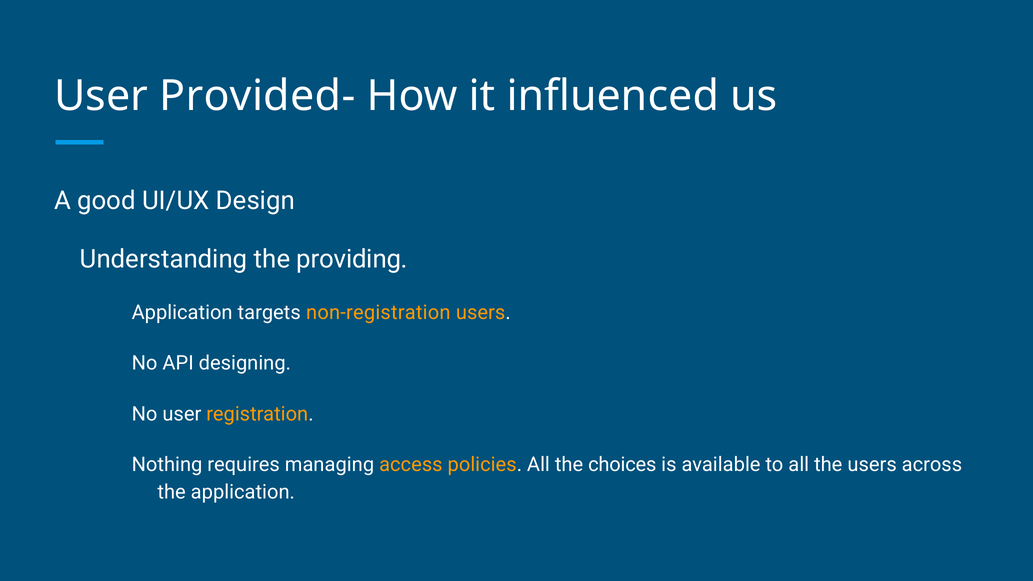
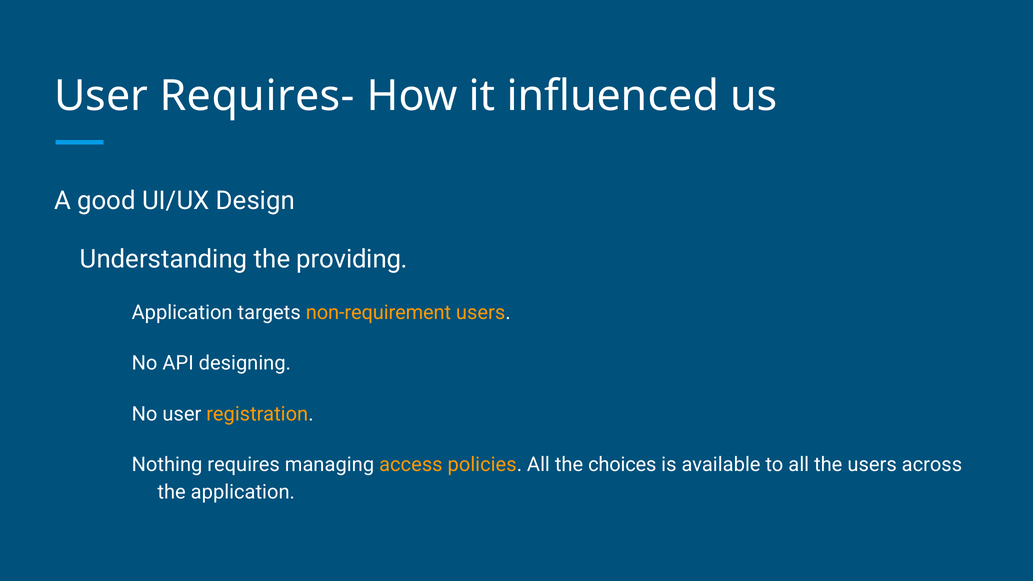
Provided-: Provided- -> Requires- (257, 96)
non-registration: non-registration -> non-requirement (378, 313)
